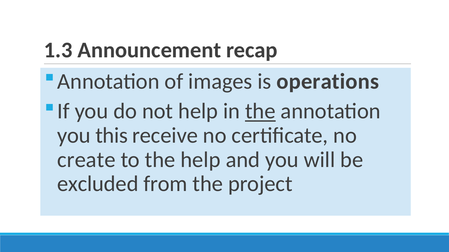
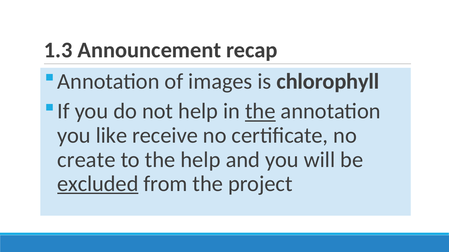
operations: operations -> chlorophyll (328, 82)
this: this -> like (112, 136)
excluded underline: none -> present (98, 184)
